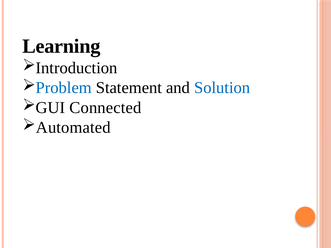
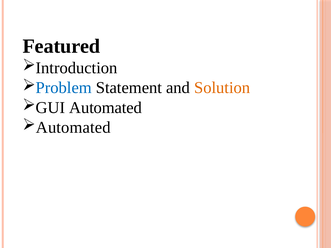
Learning: Learning -> Featured (61, 46)
Solution colour: blue -> orange (222, 88)
GUI Connected: Connected -> Automated (106, 108)
